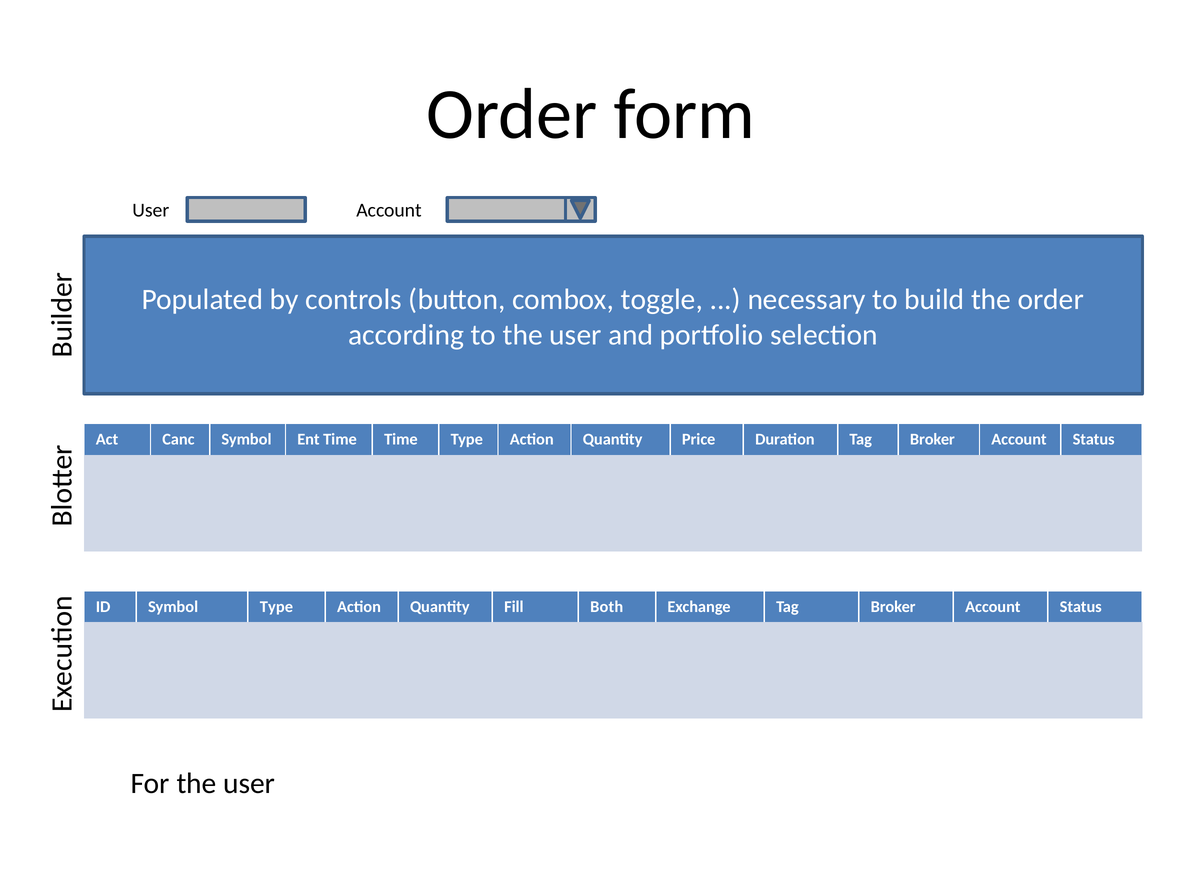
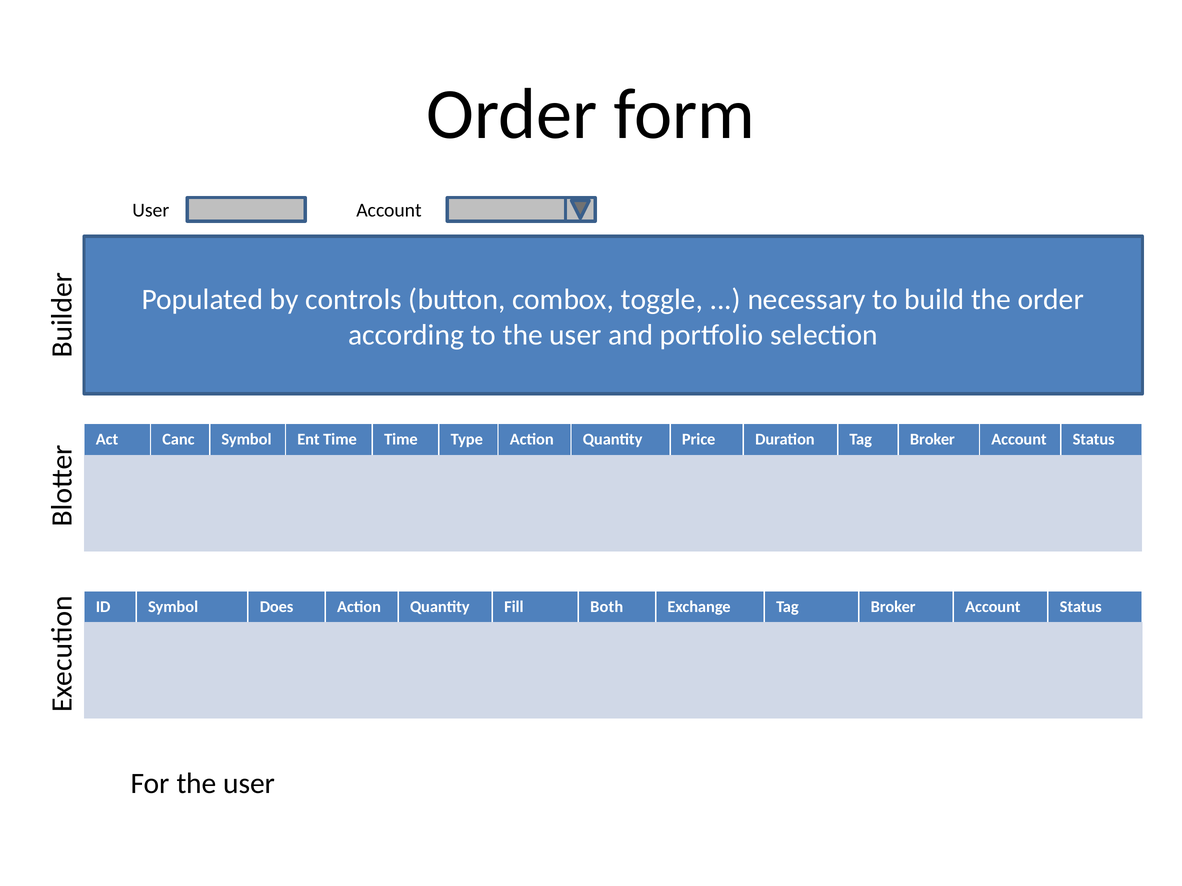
Symbol Type: Type -> Does (277, 607)
